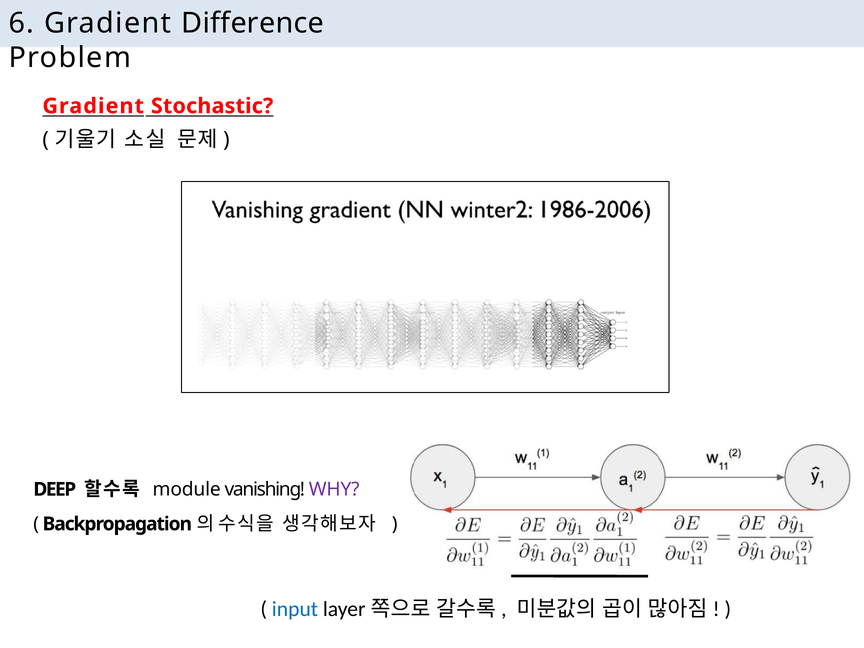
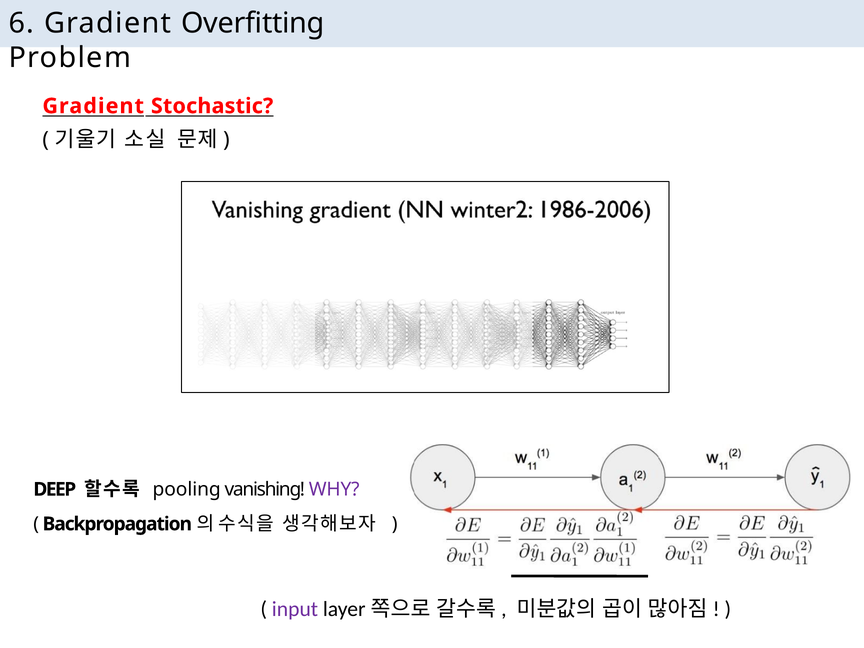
Difference: Difference -> Overfitting (253, 23)
module: module -> pooling (187, 489)
input colour: blue -> purple (295, 609)
